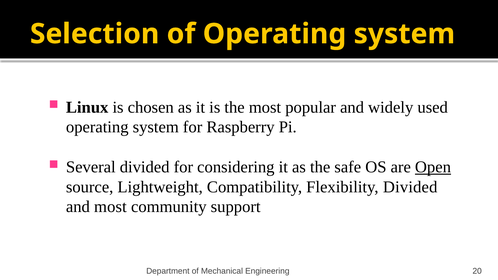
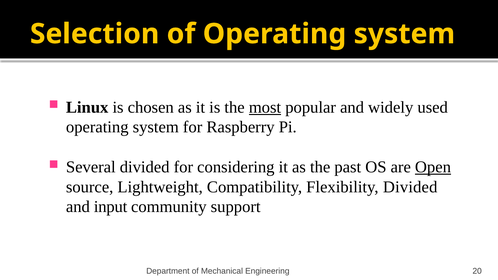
most underline: none -> present (265, 107)
safe: safe -> past (348, 167)
and most: most -> input (111, 207)
